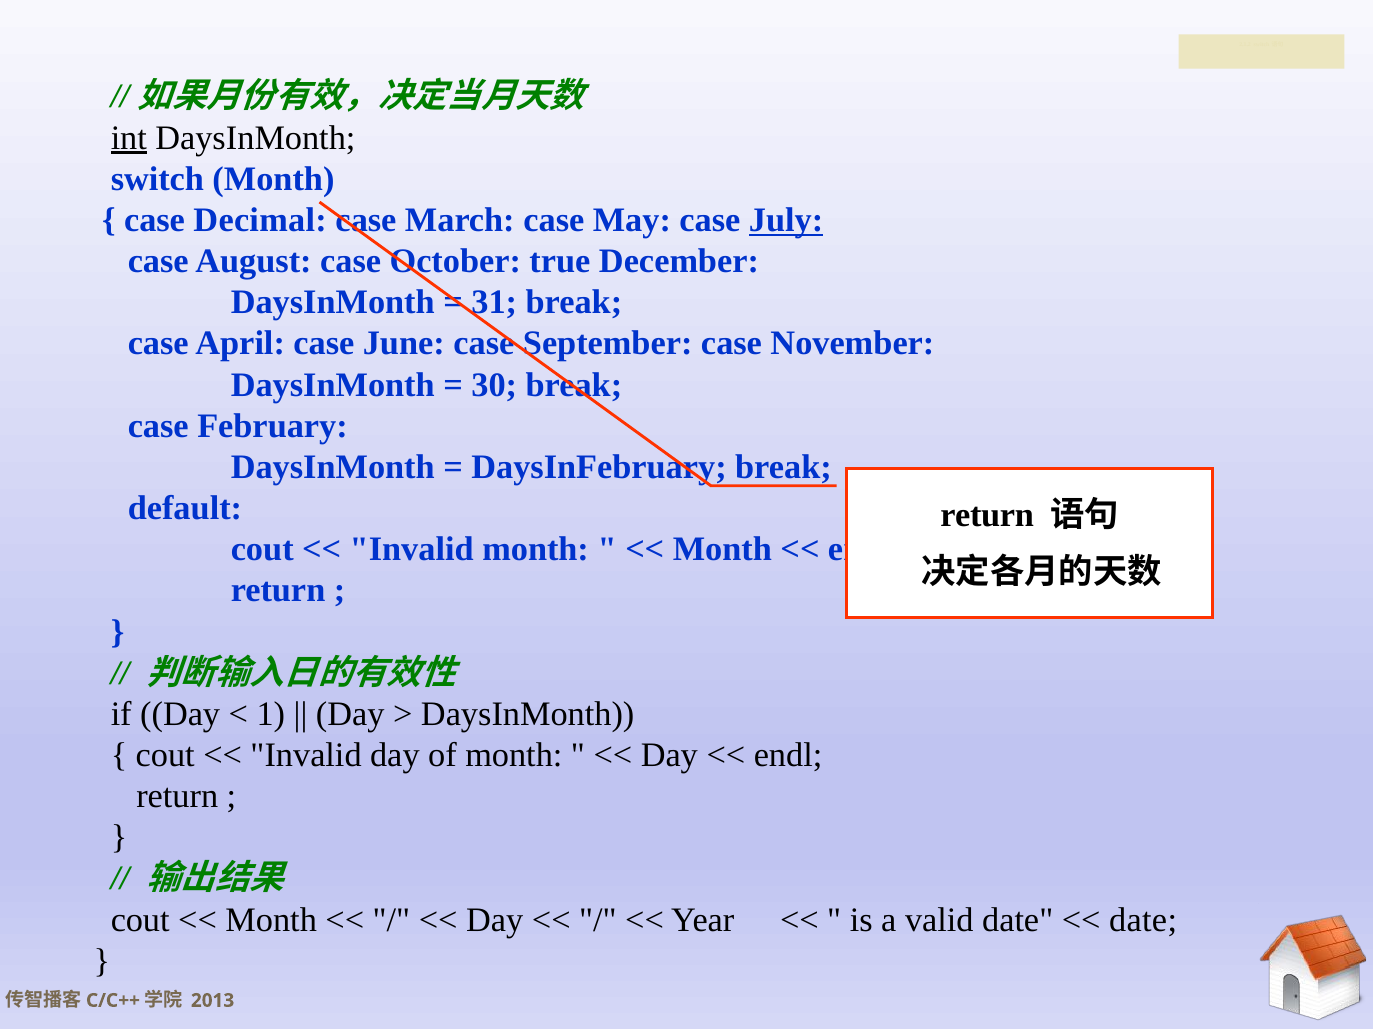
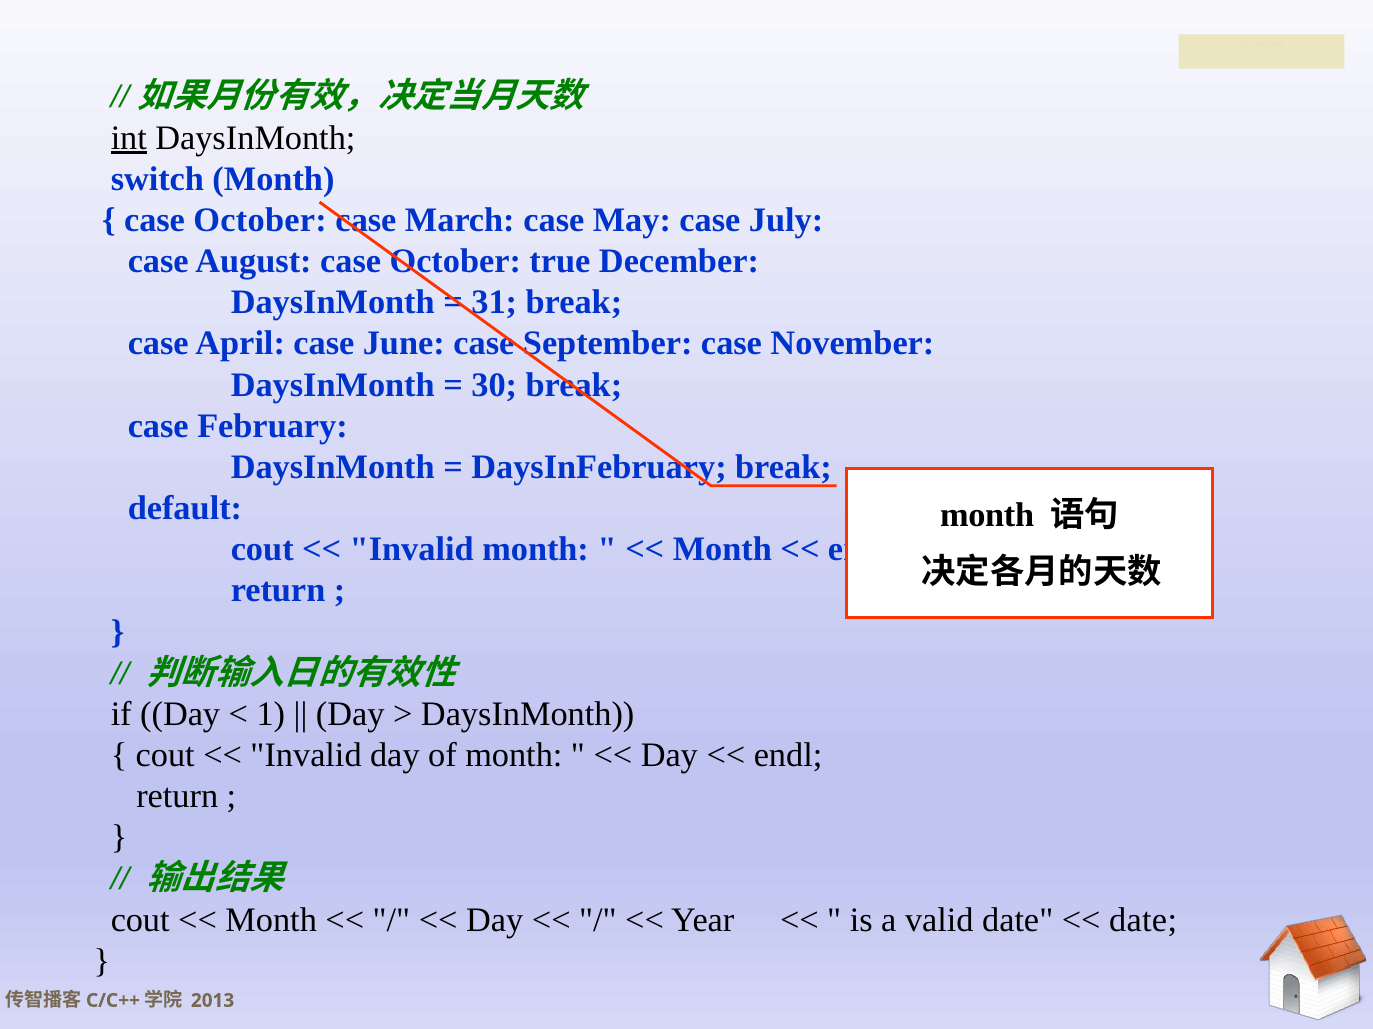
Decimal: Decimal -> October (260, 220)
July underline: present -> none (786, 220)
return: return -> month (987, 515)
